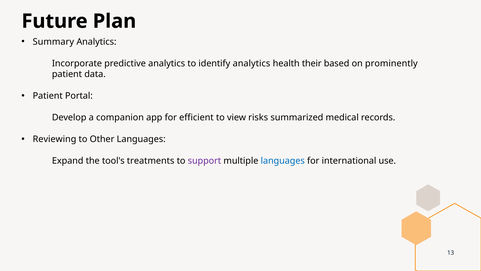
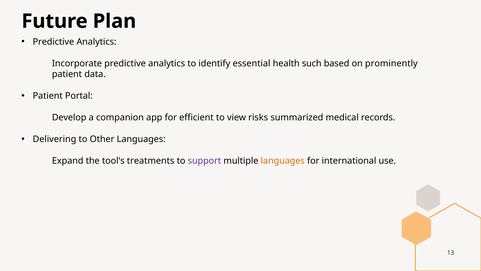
Summary: Summary -> Predictive (53, 42)
identify analytics: analytics -> essential (251, 63)
their: their -> such (312, 63)
Reviewing: Reviewing -> Delivering (55, 139)
languages colour: blue -> orange (283, 161)
